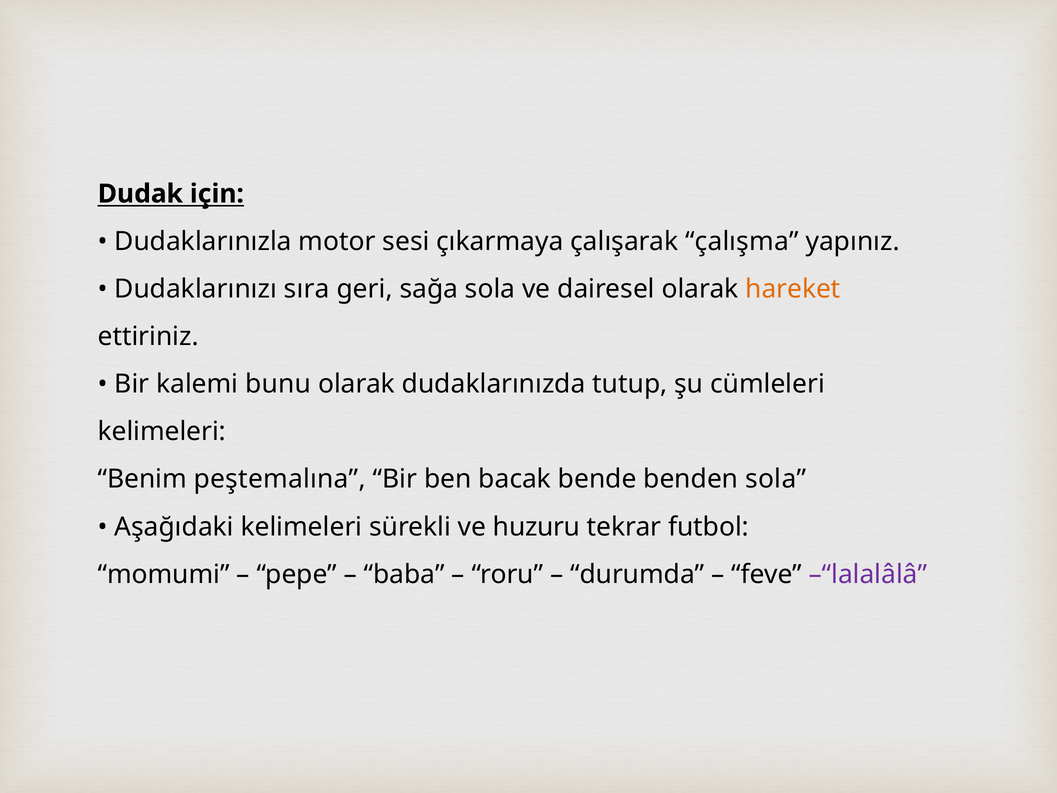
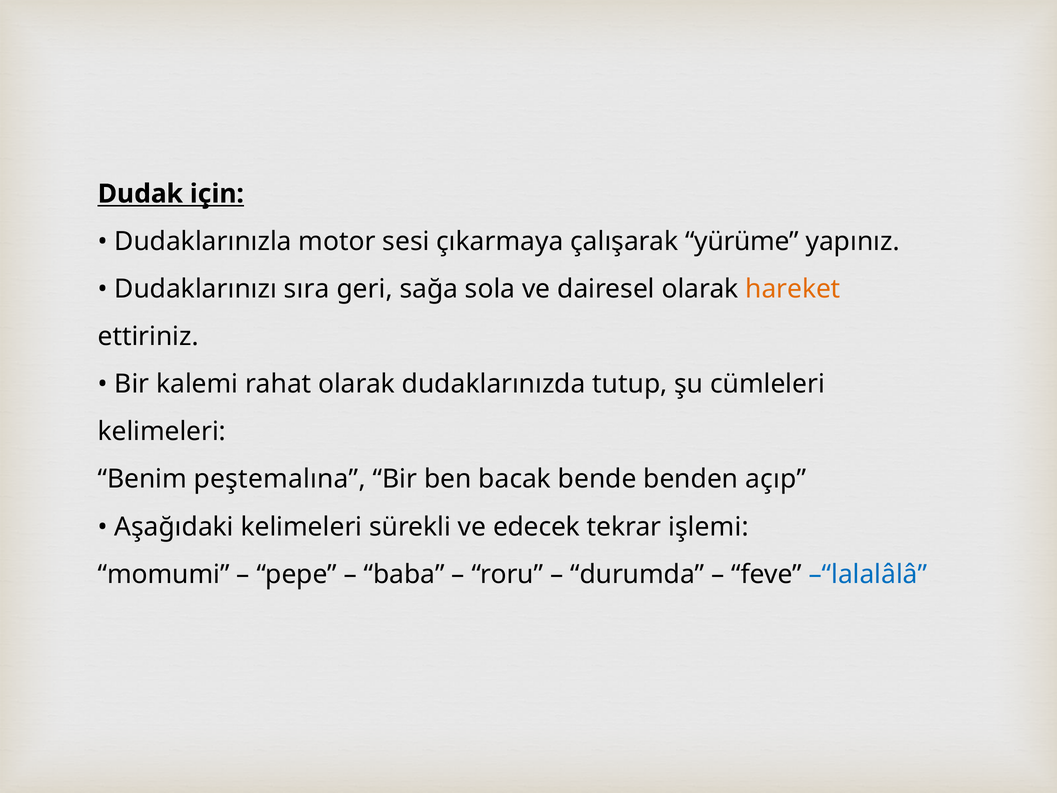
çalışma: çalışma -> yürüme (742, 241)
bunu: bunu -> rahat (278, 384)
benden sola: sola -> açıp (776, 479)
huzuru: huzuru -> edecek (537, 527)
futbol: futbol -> işlemi (708, 527)
–“lalalâlâ colour: purple -> blue (868, 574)
